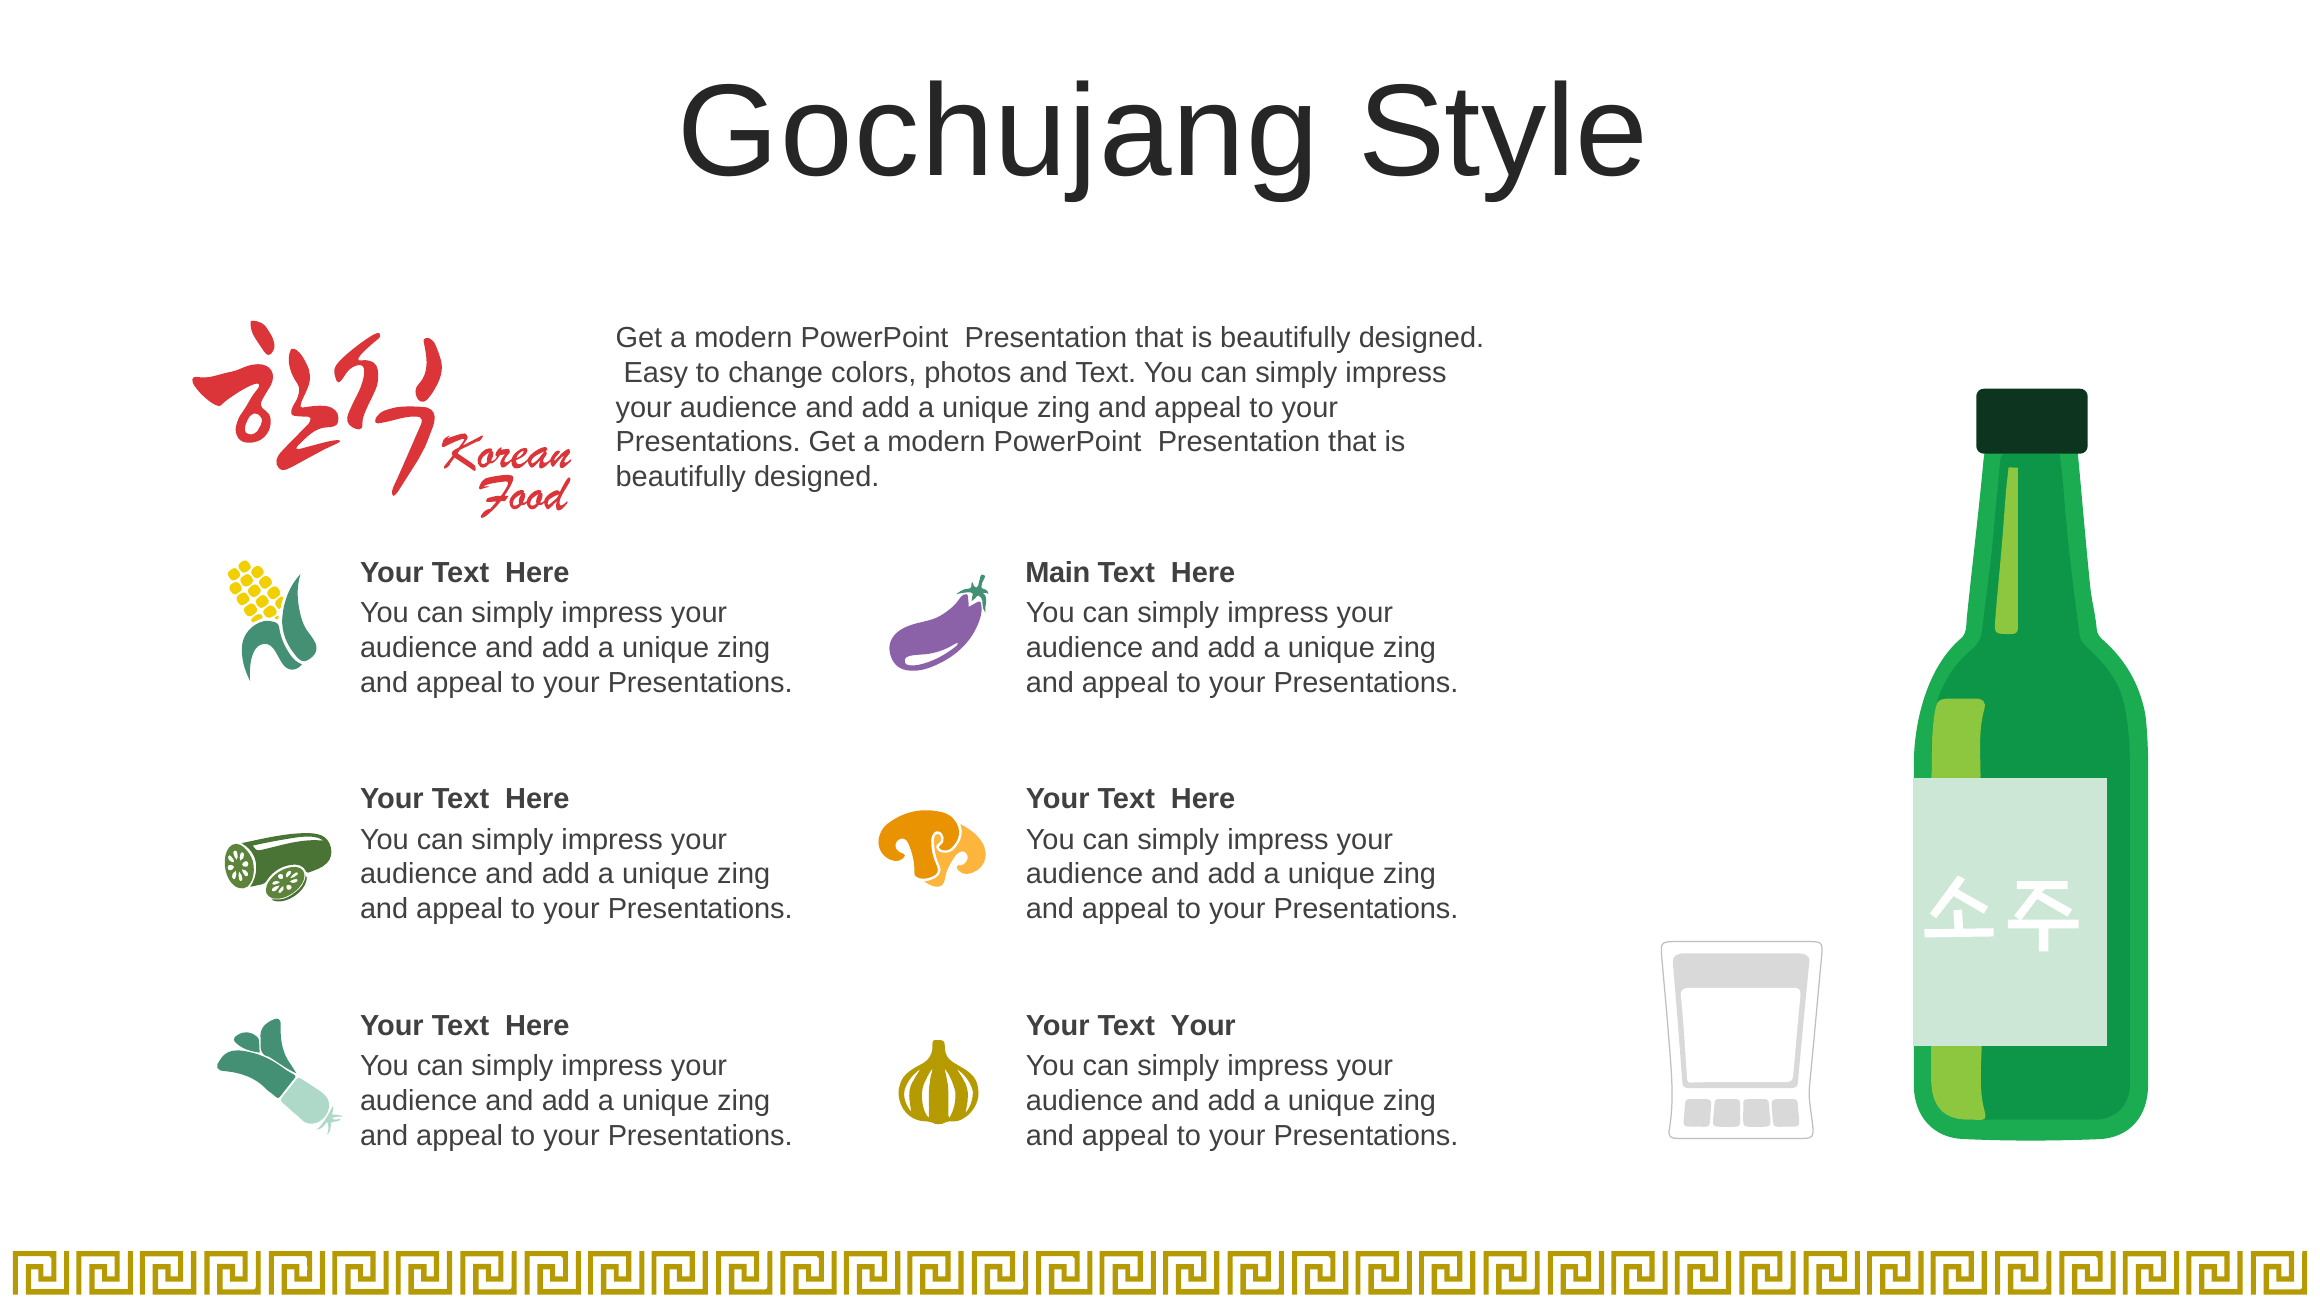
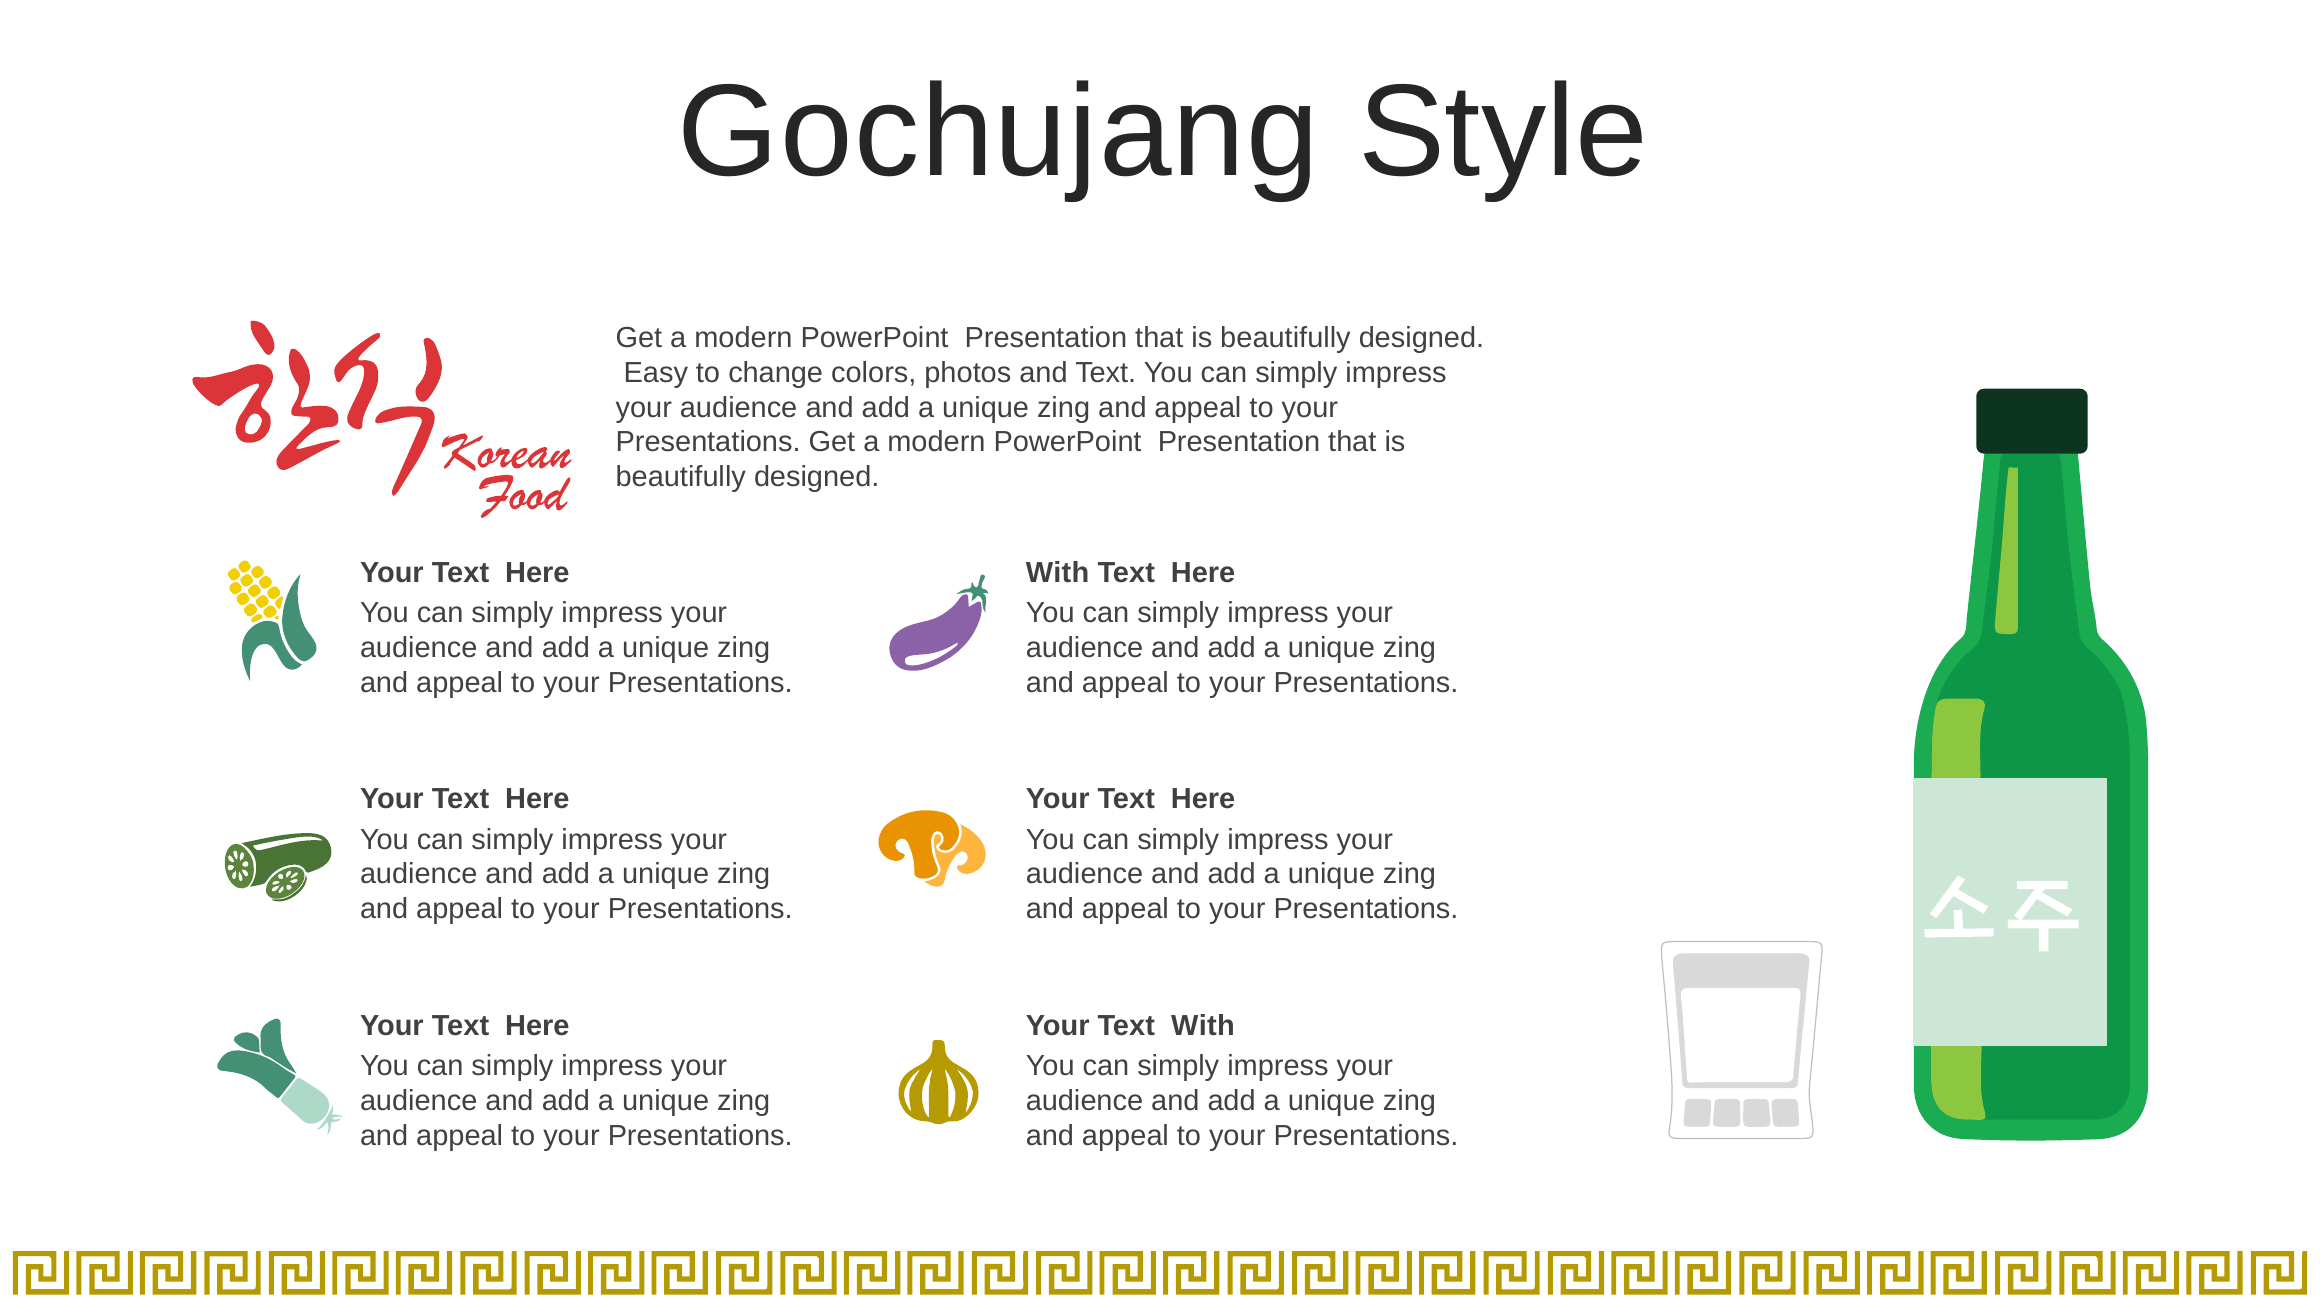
Main: Main -> With (1058, 573)
Text Your: Your -> With (1203, 1026)
